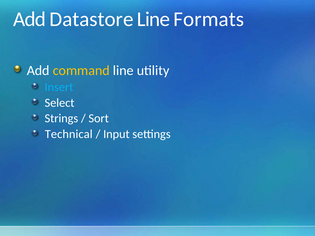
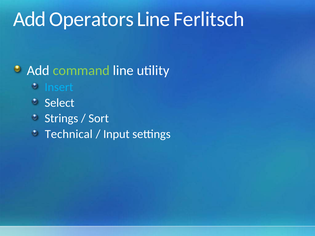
Datastore: Datastore -> Operators (92, 19)
Formats: Formats -> Ferlitsch (209, 19)
command colour: yellow -> light green (81, 70)
